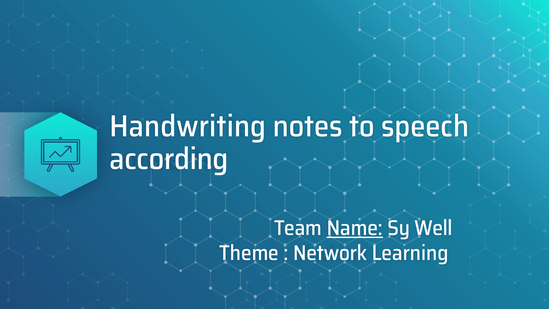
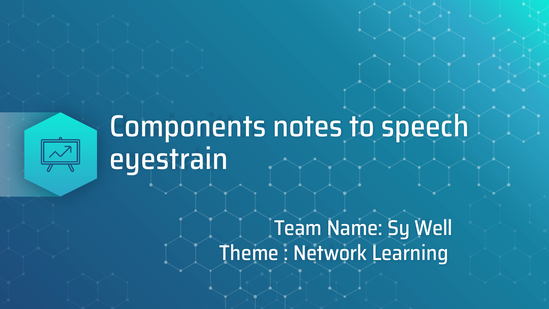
Handwriting: Handwriting -> Components (188, 126)
according: according -> eyestrain (169, 159)
Name underline: present -> none (355, 228)
